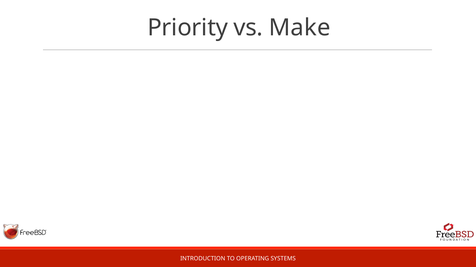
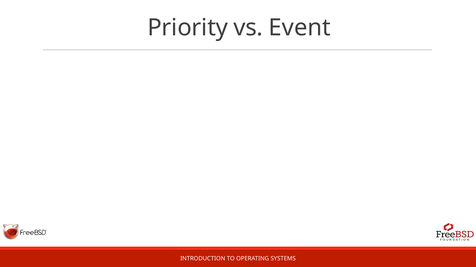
Make: Make -> Event (300, 28)
